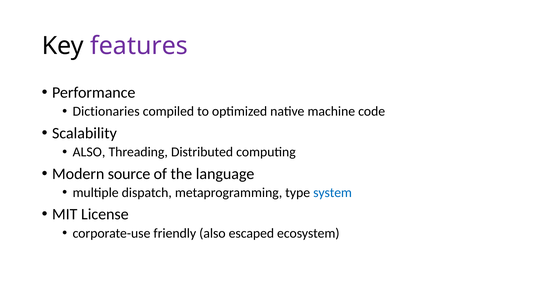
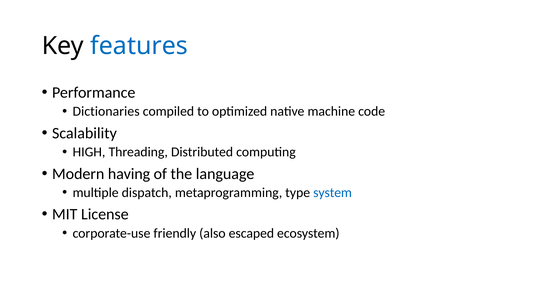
features colour: purple -> blue (139, 46)
ALSO: ALSO -> HIGH (89, 152)
source: source -> having (129, 174)
